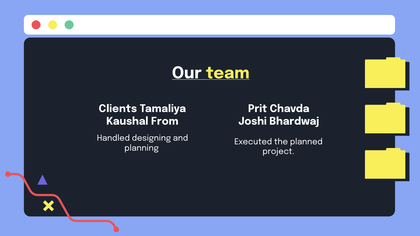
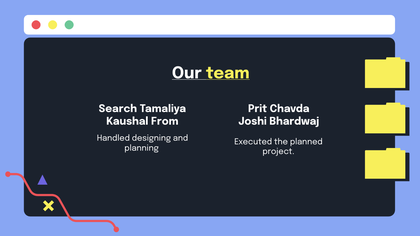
Clients: Clients -> Search (118, 109)
